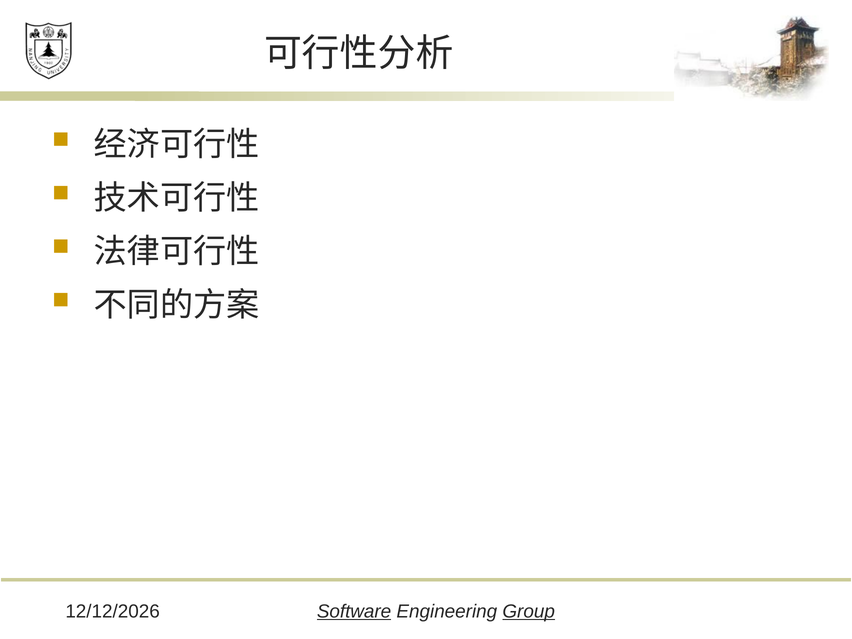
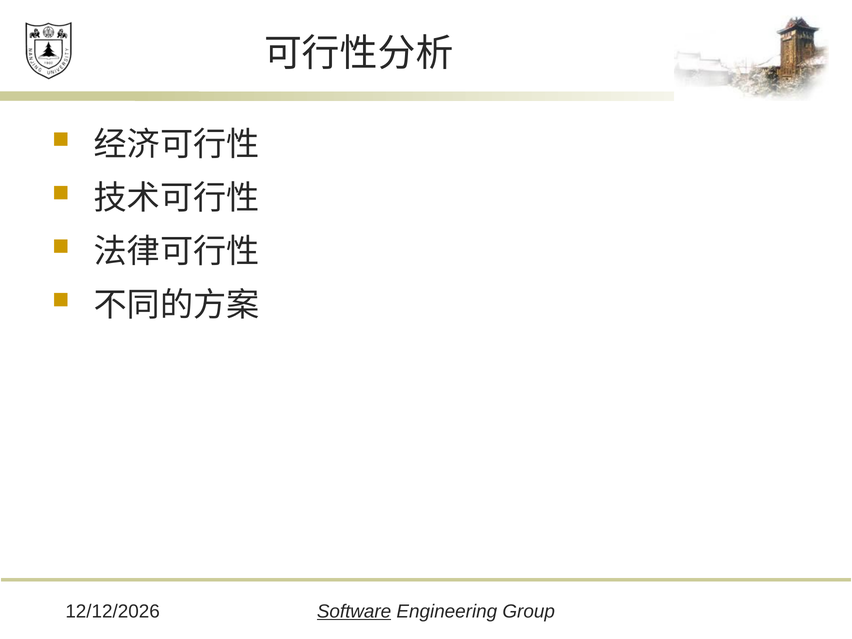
Group underline: present -> none (529, 612)
